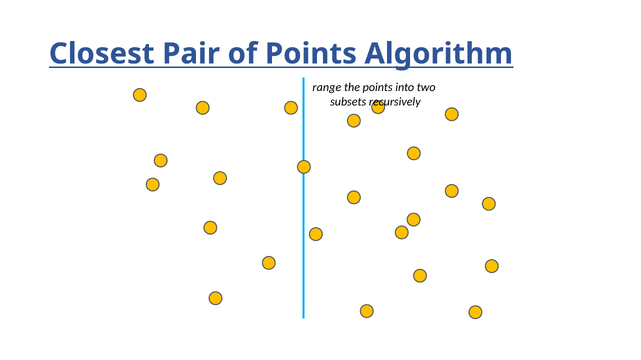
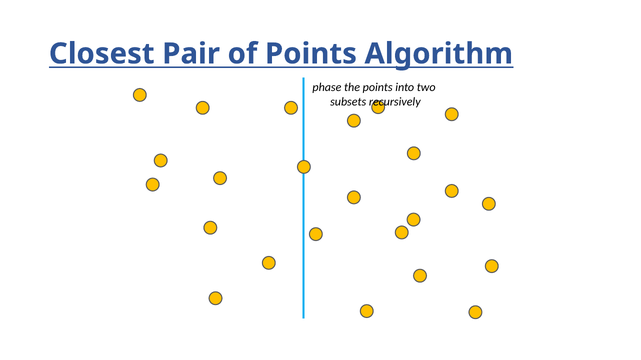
range: range -> phase (327, 88)
